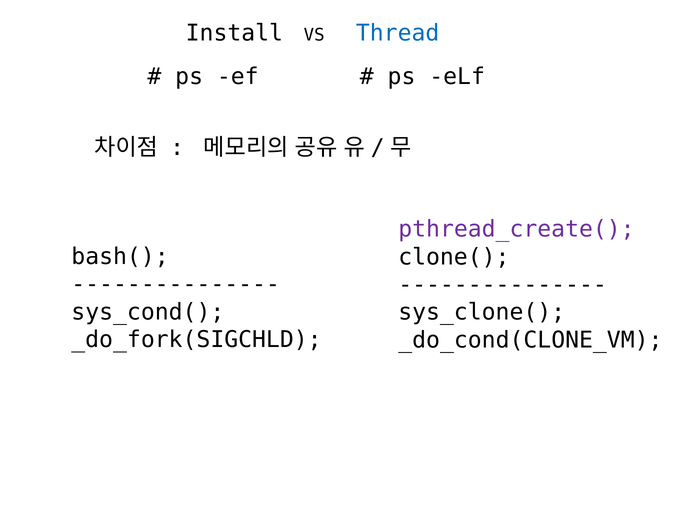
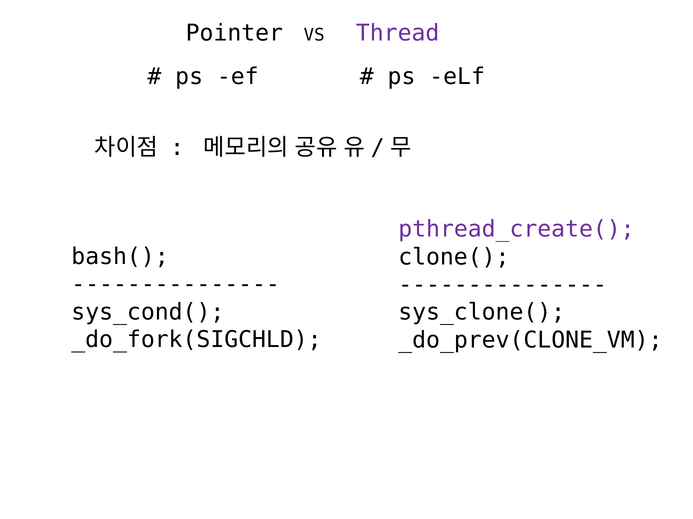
Install: Install -> Pointer (234, 33)
Thread colour: blue -> purple (398, 33)
_do_cond(CLONE_VM: _do_cond(CLONE_VM -> _do_prev(CLONE_VM (530, 341)
